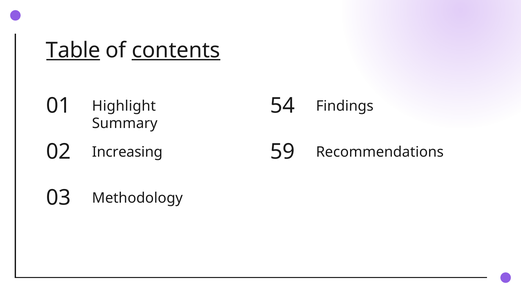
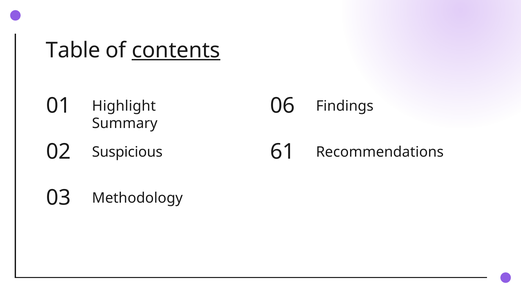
Table underline: present -> none (73, 50)
54: 54 -> 06 (283, 106)
59: 59 -> 61 (283, 152)
Increasing: Increasing -> Suspicious (127, 152)
